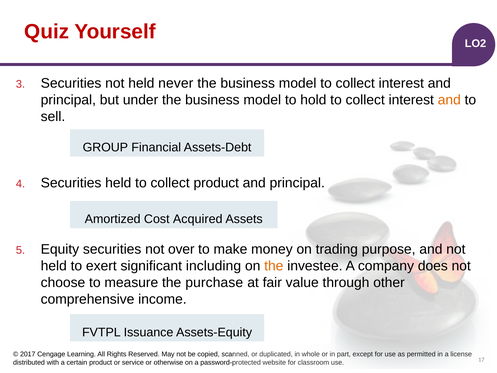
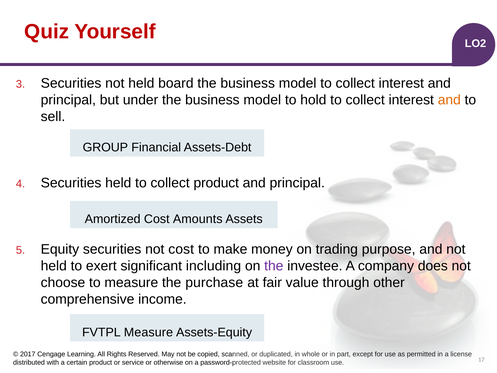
never: never -> board (176, 83)
Acquired: Acquired -> Amounts (198, 219)
not over: over -> cost (181, 249)
the colour: orange -> purple (274, 266)
FVTPL Issuance: Issuance -> Measure (148, 332)
